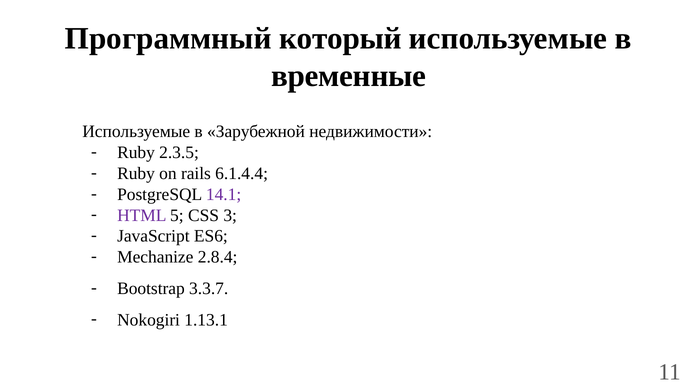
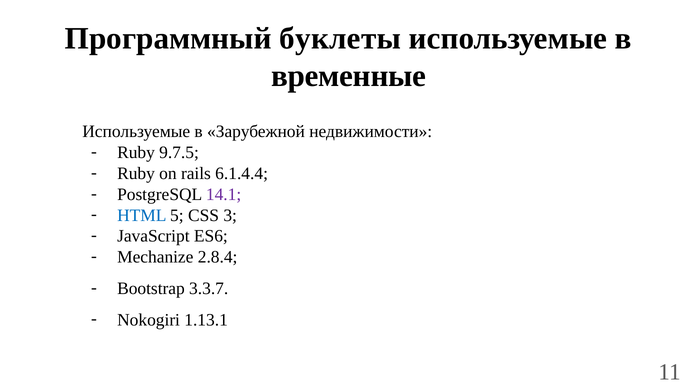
который: который -> буклеты (340, 39)
2.3.5: 2.3.5 -> 9.7.5 (179, 153)
HTML colour: purple -> blue (142, 215)
